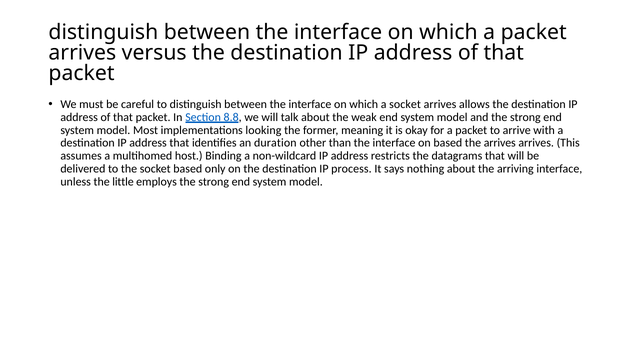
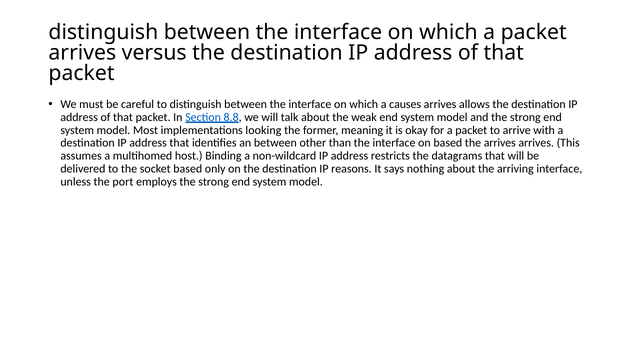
a socket: socket -> causes (405, 104)
an duration: duration -> between (275, 143)
process: process -> reasons (351, 169)
little: little -> port (123, 182)
